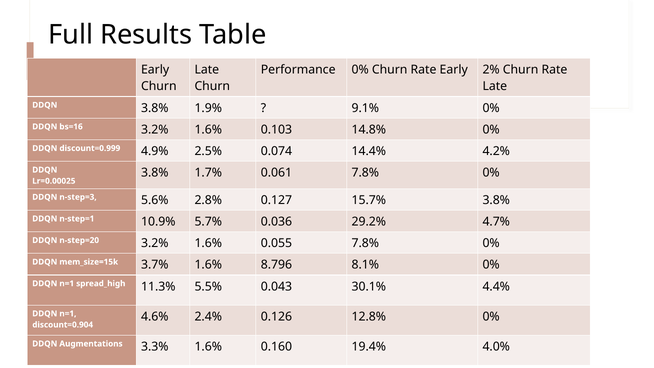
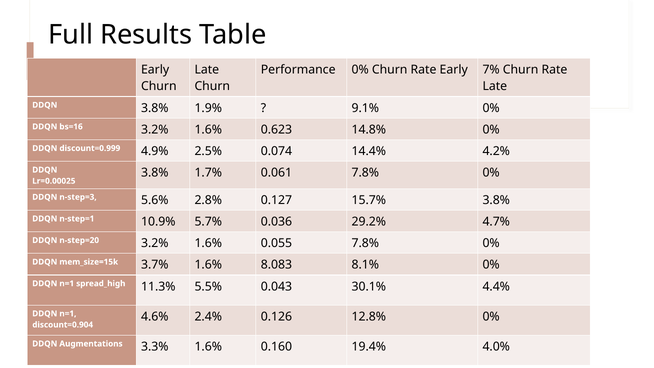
2%: 2% -> 7% (491, 70)
0.103: 0.103 -> 0.623 (276, 130)
8.796: 8.796 -> 8.083 (276, 265)
